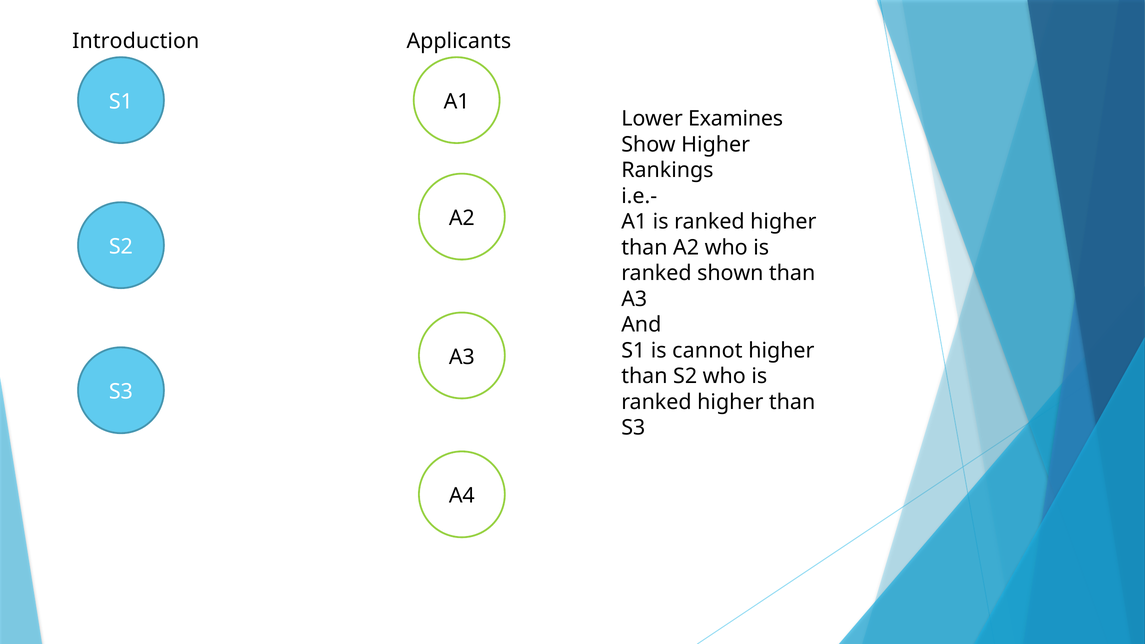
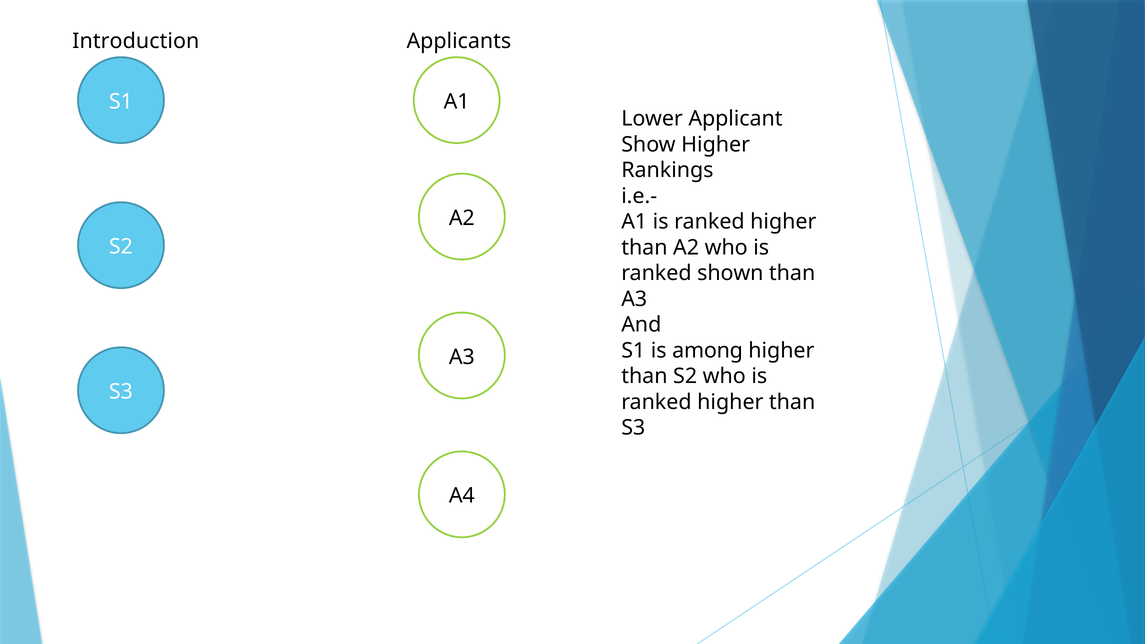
Examines: Examines -> Applicant (735, 119)
cannot: cannot -> among (708, 351)
